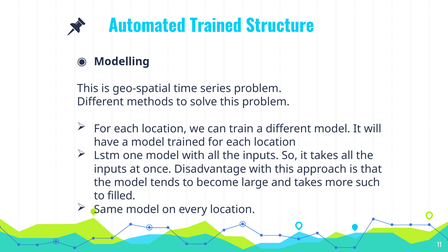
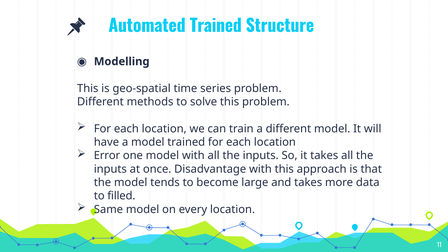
Lstm: Lstm -> Error (107, 156)
such: such -> data (368, 182)
